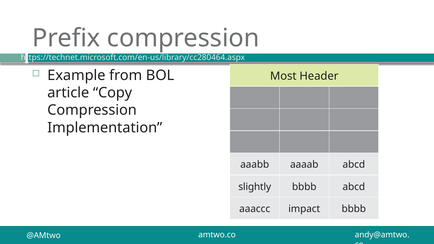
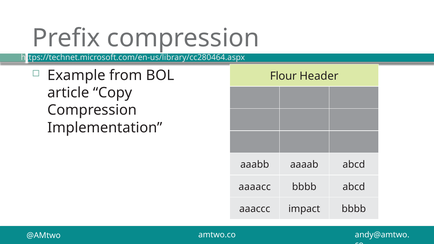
Most: Most -> Flour (283, 76)
slightly: slightly -> aaaacc (255, 187)
